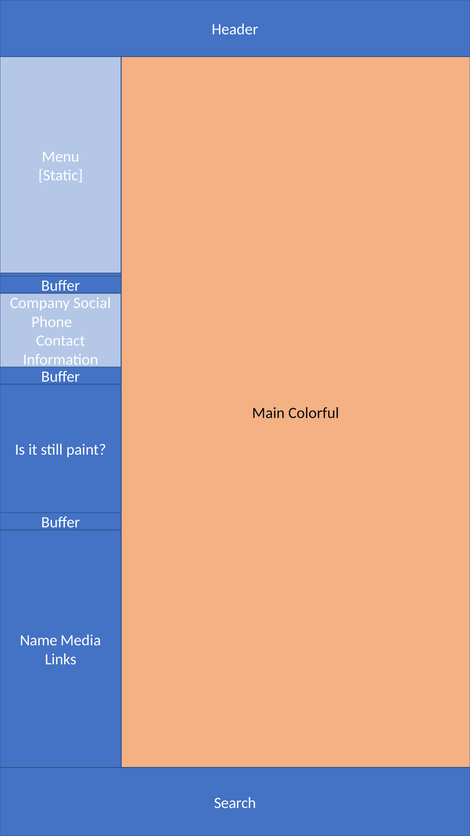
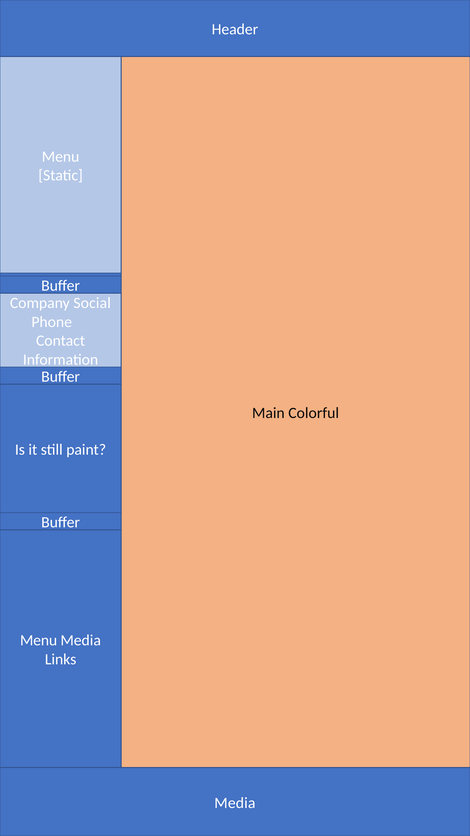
Name: Name -> Menu (39, 640)
Search: Search -> Media (235, 802)
